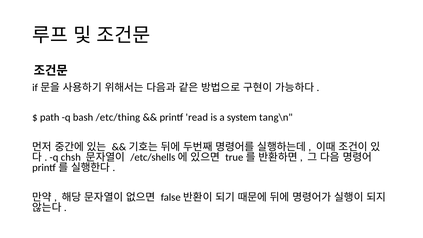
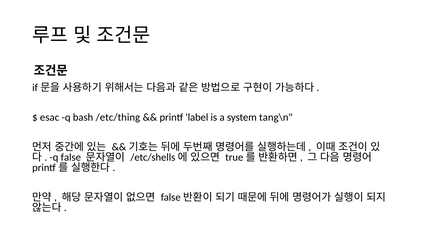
path: path -> esac (50, 117)
read: read -> label (197, 117)
chsh: chsh -> false (71, 157)
